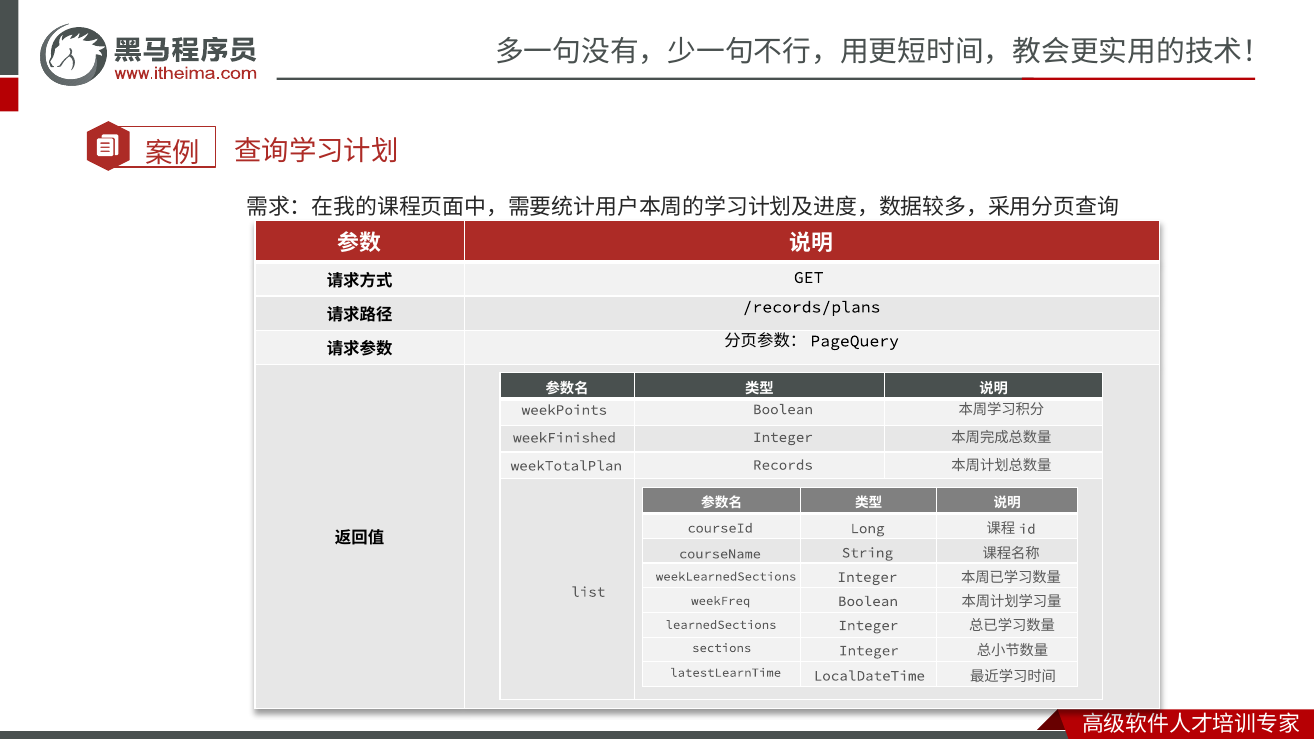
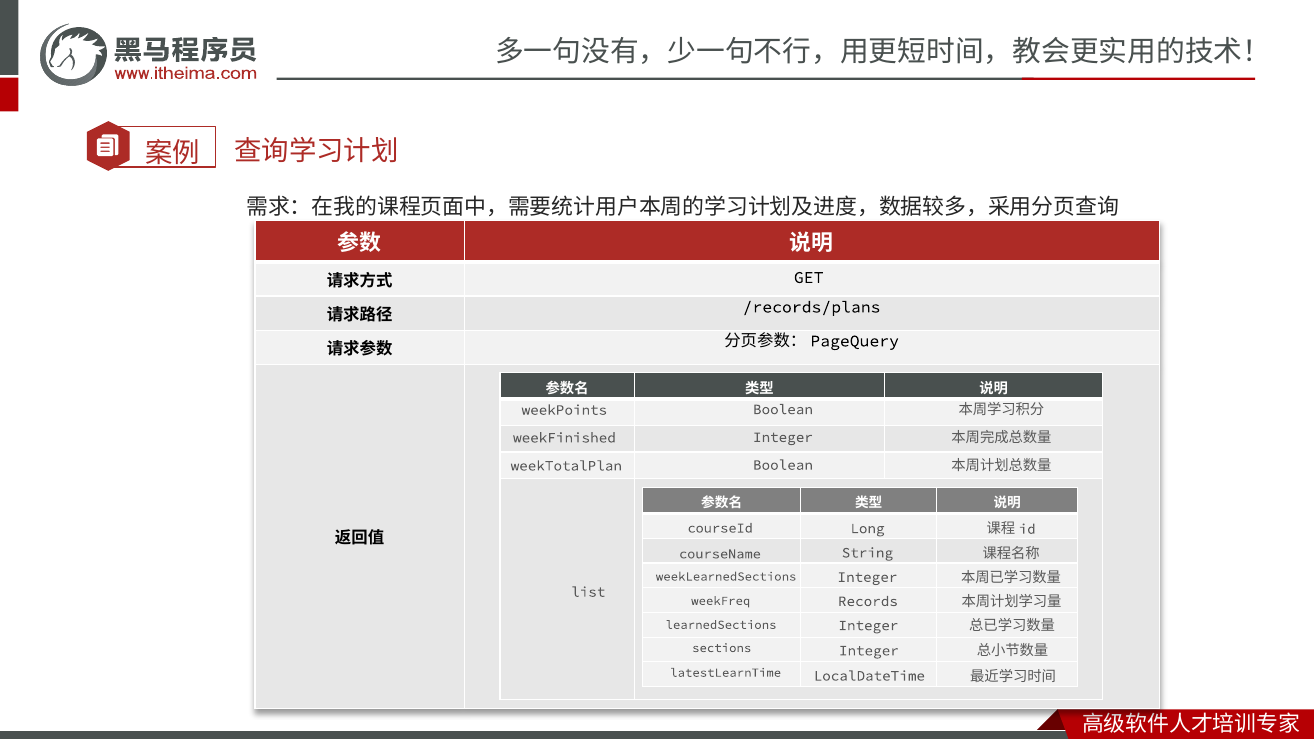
weekTotalPlan Records: Records -> Boolean (783, 465)
weekFreq Boolean: Boolean -> Records (868, 601)
